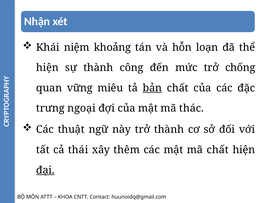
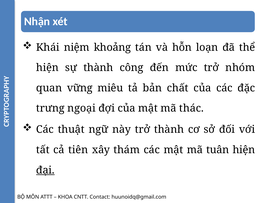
chống: chống -> nhóm (240, 68)
bản underline: present -> none (152, 88)
thái: thái -> tiên (78, 150)
thêm: thêm -> thám (127, 150)
mã chất: chất -> tuân (218, 150)
